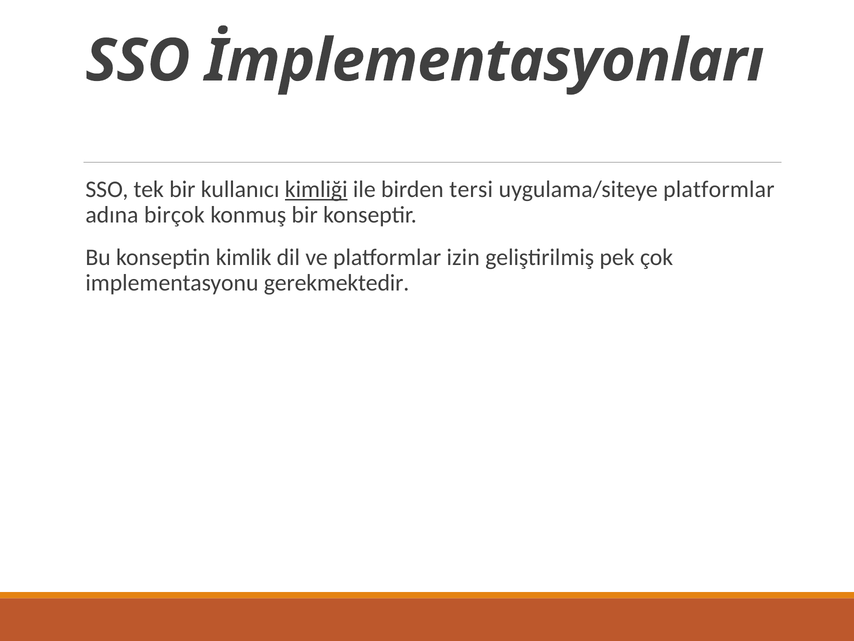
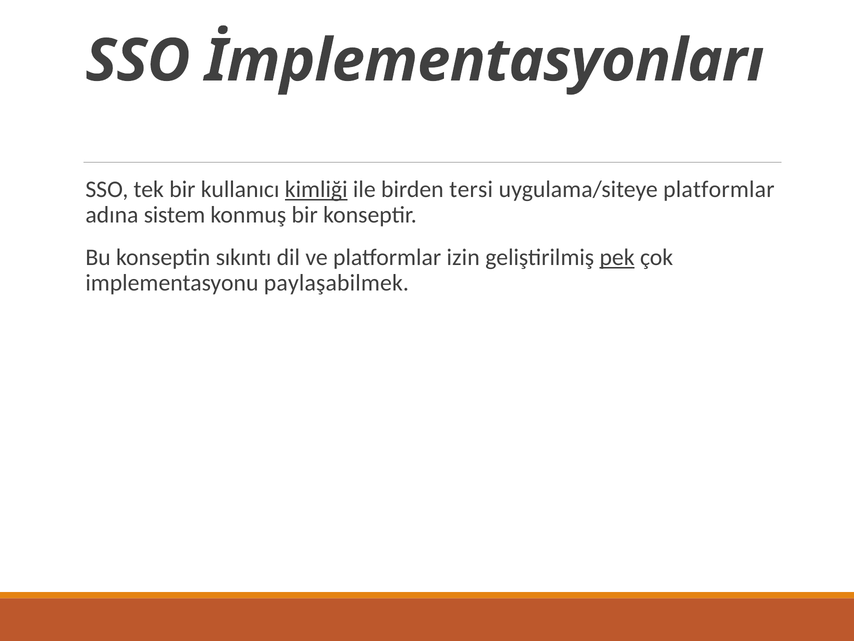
birçok: birçok -> sistem (175, 215)
kimlik: kimlik -> sıkıntı (244, 257)
pek underline: none -> present (617, 257)
gerekmektedir: gerekmektedir -> paylaşabilmek (336, 283)
